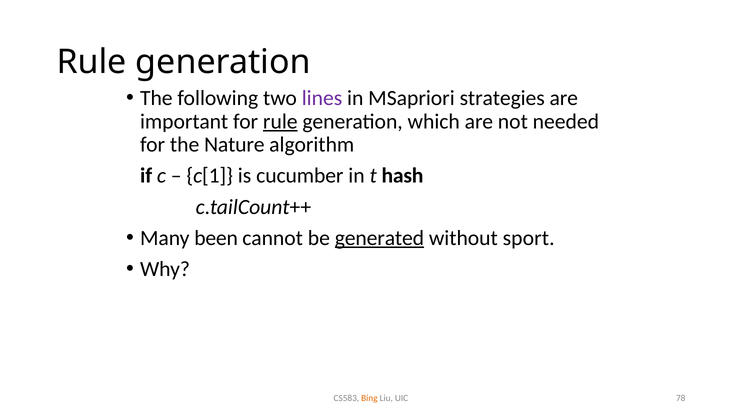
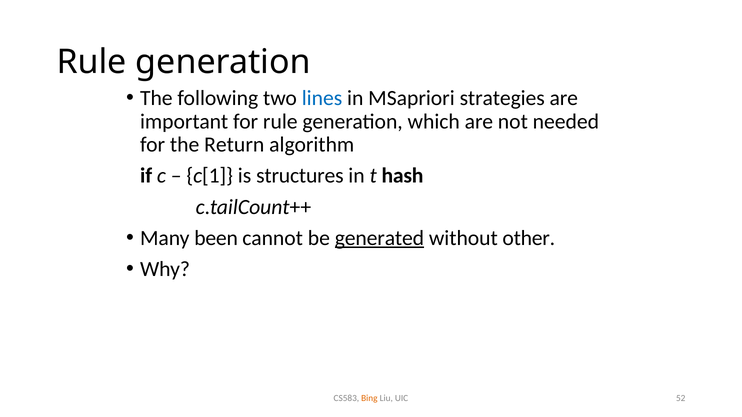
lines colour: purple -> blue (322, 98)
rule underline: present -> none (280, 121)
Nature: Nature -> Return (234, 145)
cucumber: cucumber -> structures (300, 176)
sport: sport -> other (529, 238)
78: 78 -> 52 (681, 398)
